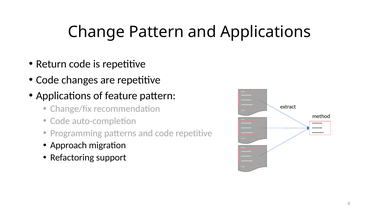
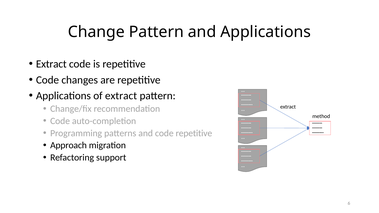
Return: Return -> Extract (51, 64)
of feature: feature -> extract (121, 96)
